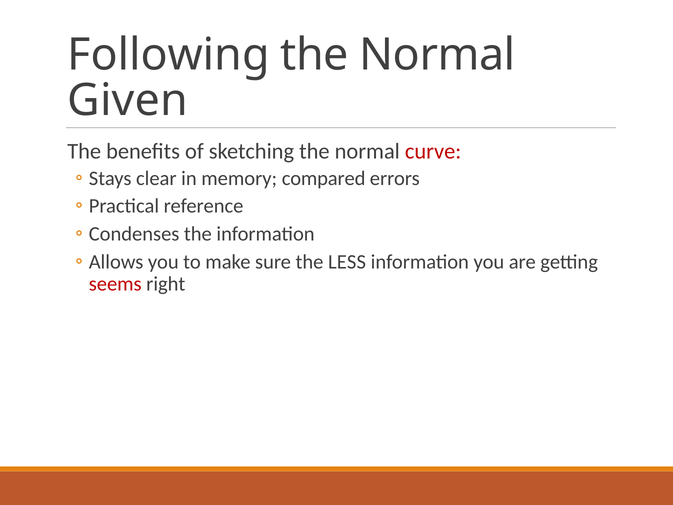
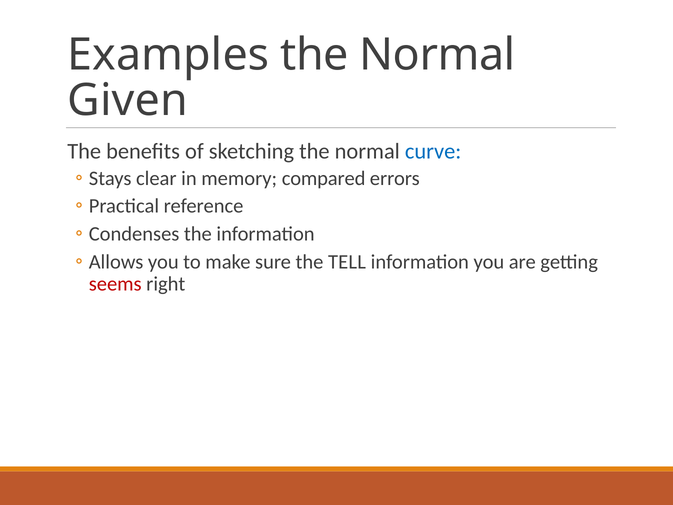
Following: Following -> Examples (168, 55)
curve colour: red -> blue (433, 151)
LESS: LESS -> TELL (347, 262)
